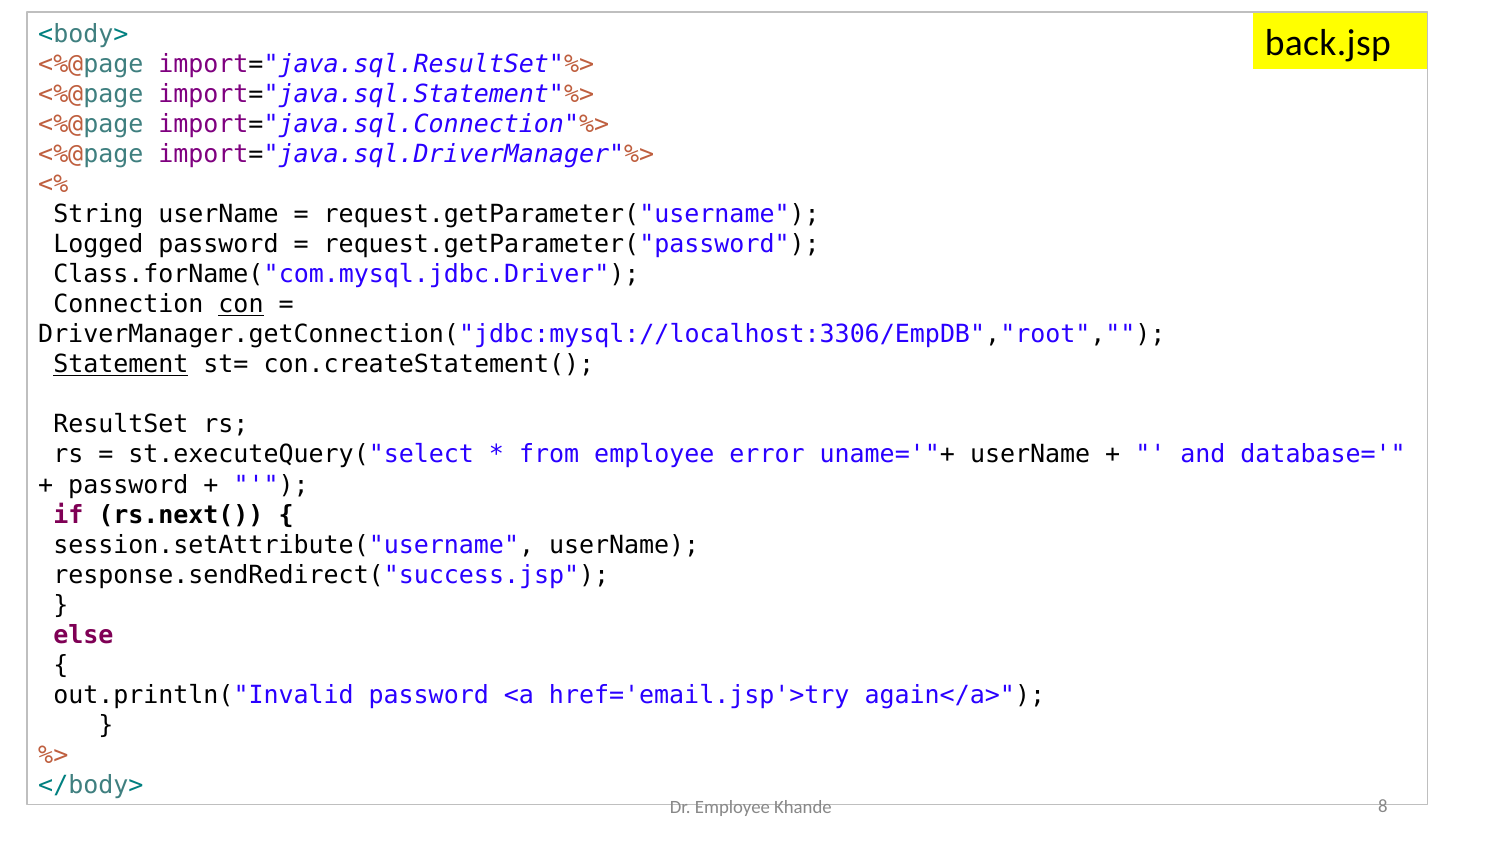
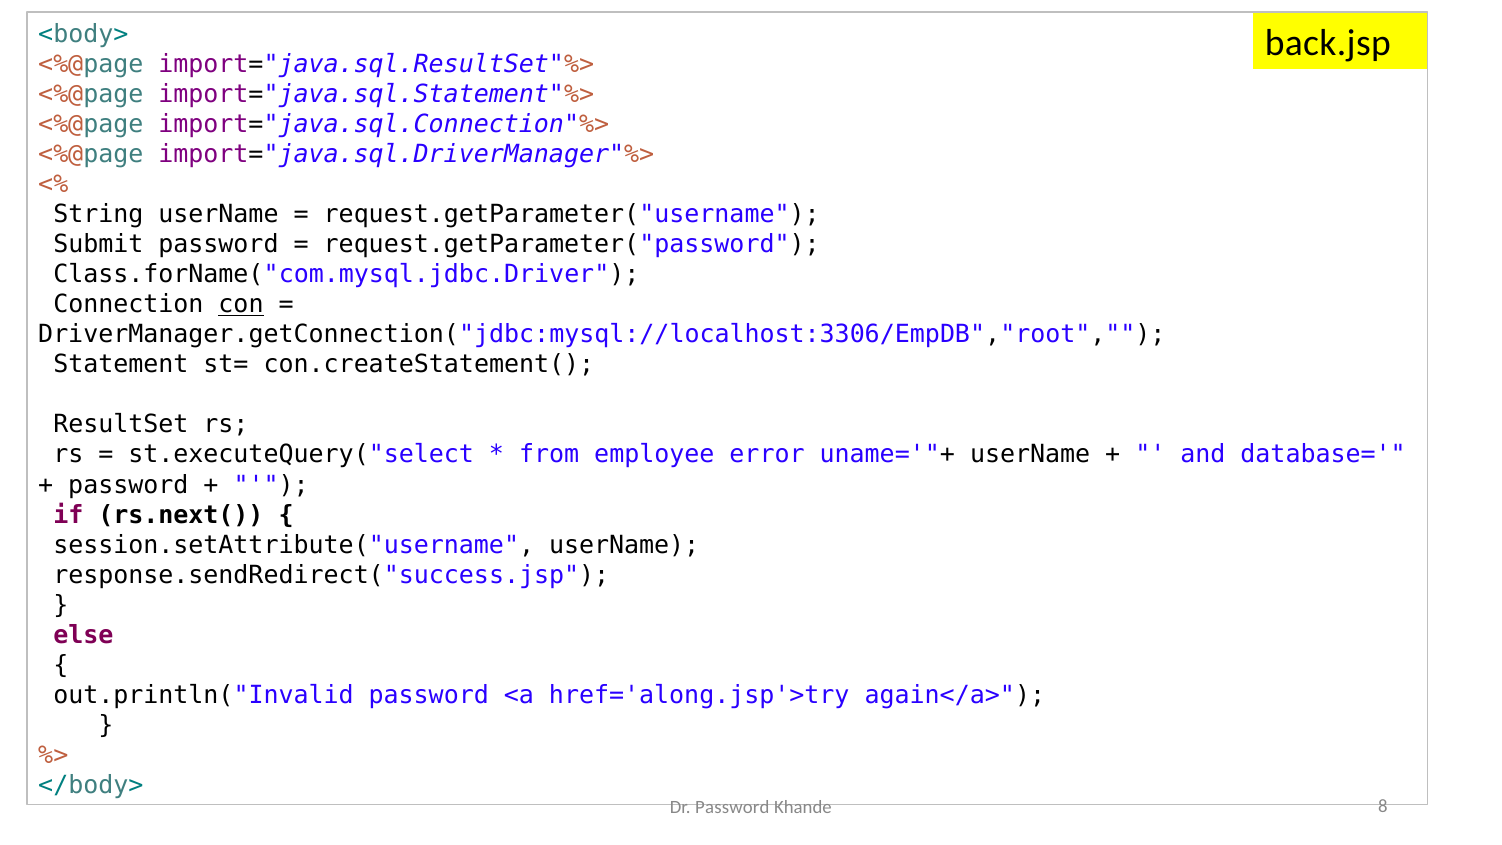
Logged: Logged -> Submit (98, 244)
Statement underline: present -> none (121, 365)
href='email.jsp'>try: href='email.jsp'>try -> href='along.jsp'>try (699, 695)
Dr Employee: Employee -> Password (732, 807)
